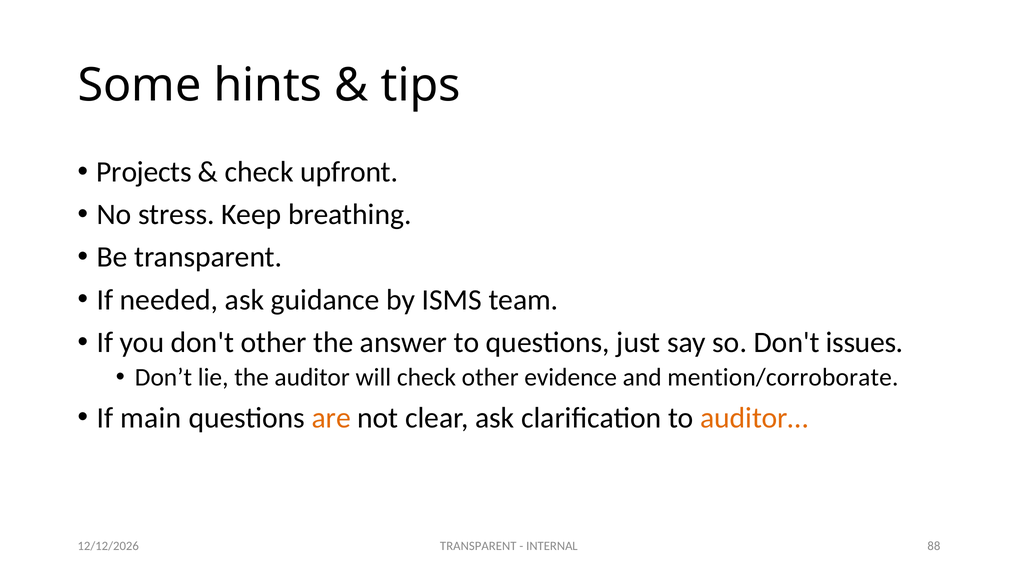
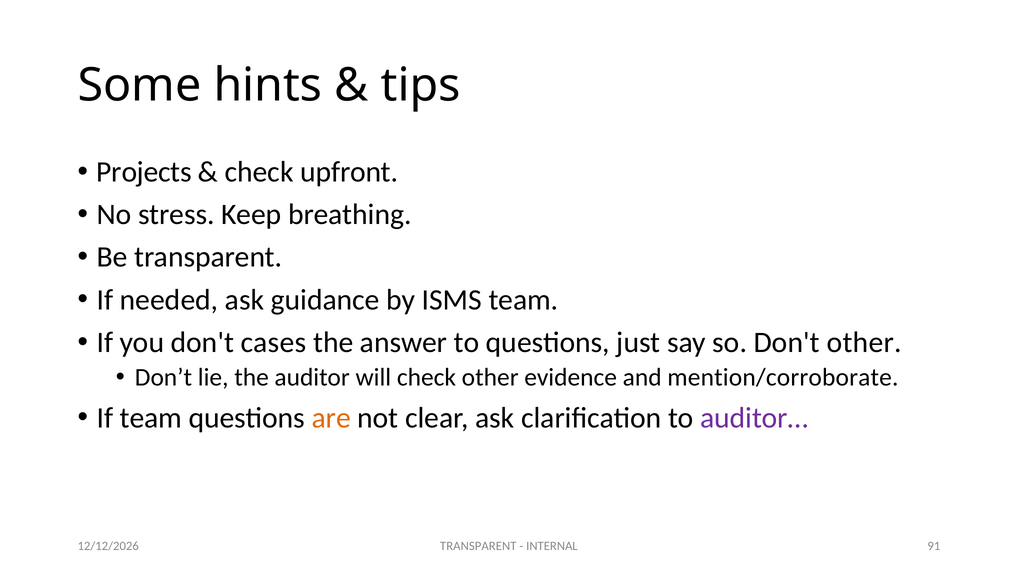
don't other: other -> cases (273, 343)
Don't issues: issues -> other (864, 343)
If main: main -> team (151, 418)
auditor… colour: orange -> purple (754, 418)
88: 88 -> 91 (934, 547)
